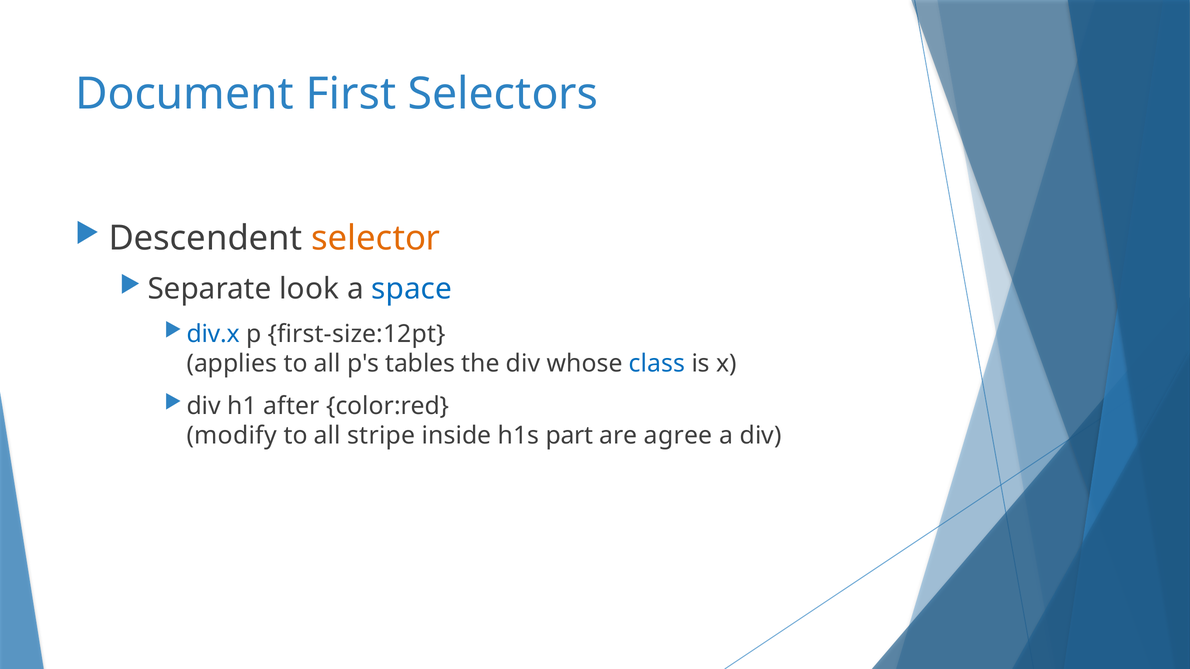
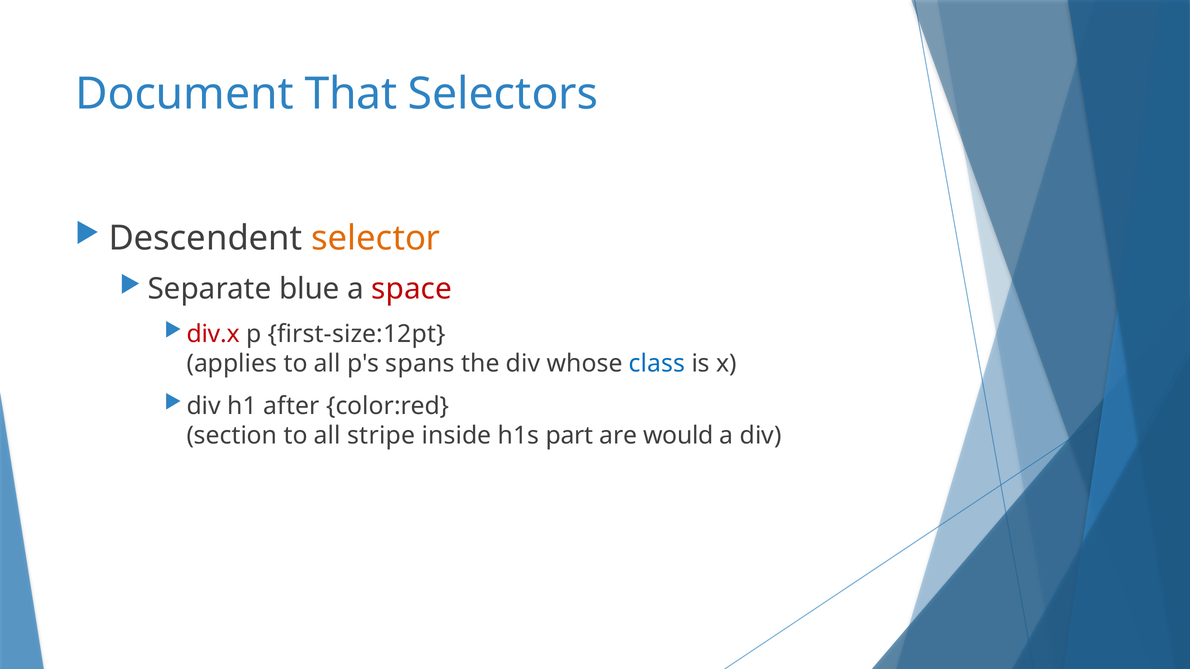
First: First -> That (351, 94)
look: look -> blue (309, 289)
space colour: blue -> red (412, 289)
div.x colour: blue -> red (213, 334)
tables: tables -> spans (420, 364)
modify: modify -> section (232, 436)
agree: agree -> would (678, 436)
